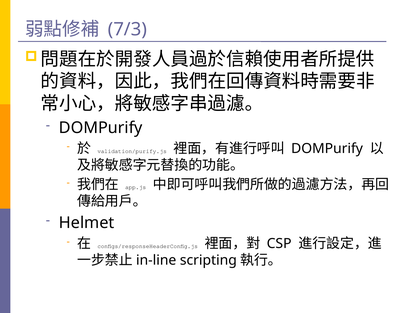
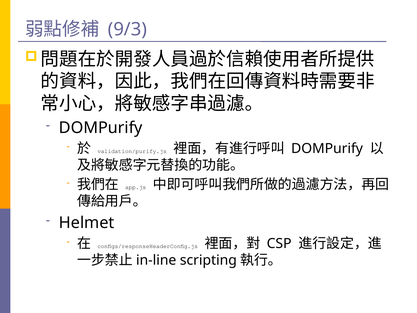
7/3: 7/3 -> 9/3 (127, 30)
